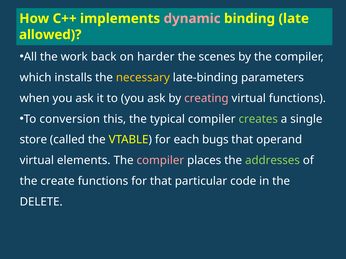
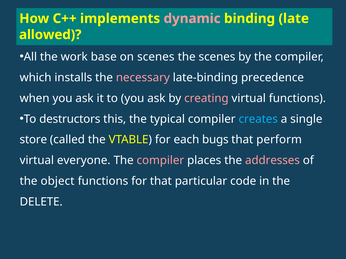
back: back -> base (104, 57)
on harder: harder -> scenes (156, 57)
necessary colour: yellow -> pink (143, 78)
parameters: parameters -> precedence (272, 78)
conversion: conversion -> destructors (70, 119)
creates colour: light green -> light blue (258, 119)
operand: operand -> perform (279, 140)
elements: elements -> everyone (84, 161)
addresses colour: light green -> pink (272, 161)
create: create -> object (58, 181)
